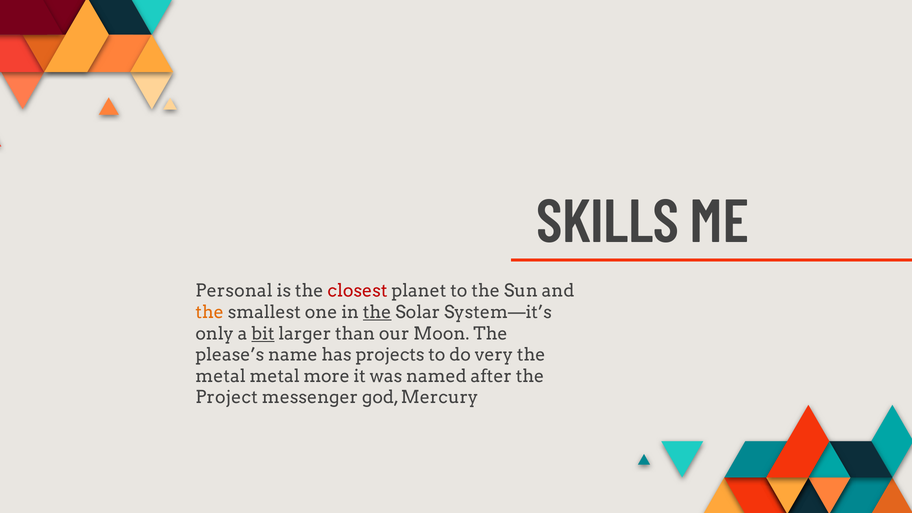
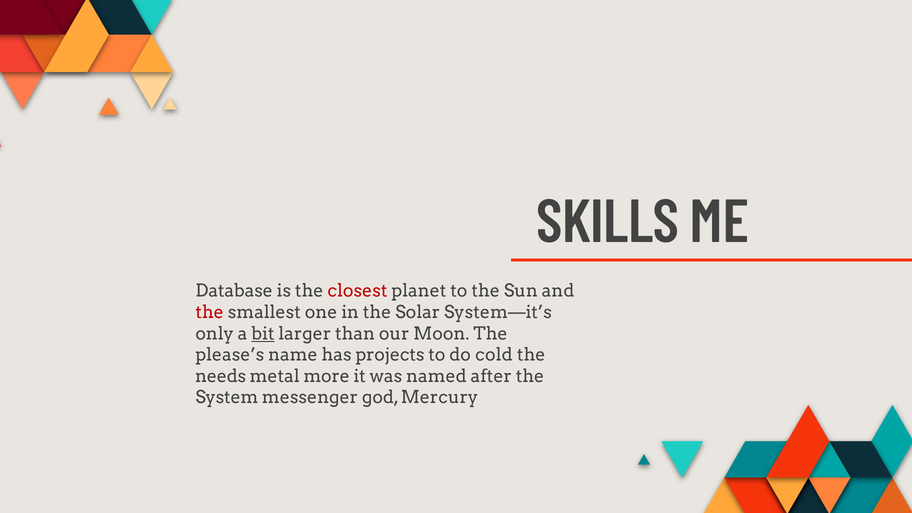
Personal: Personal -> Database (234, 291)
the colour: orange -> red (210, 312)
the underline: present -> none (377, 312)
very: very -> cold (494, 355)
metal: metal -> needs (221, 376)
Project: Project -> System (227, 398)
